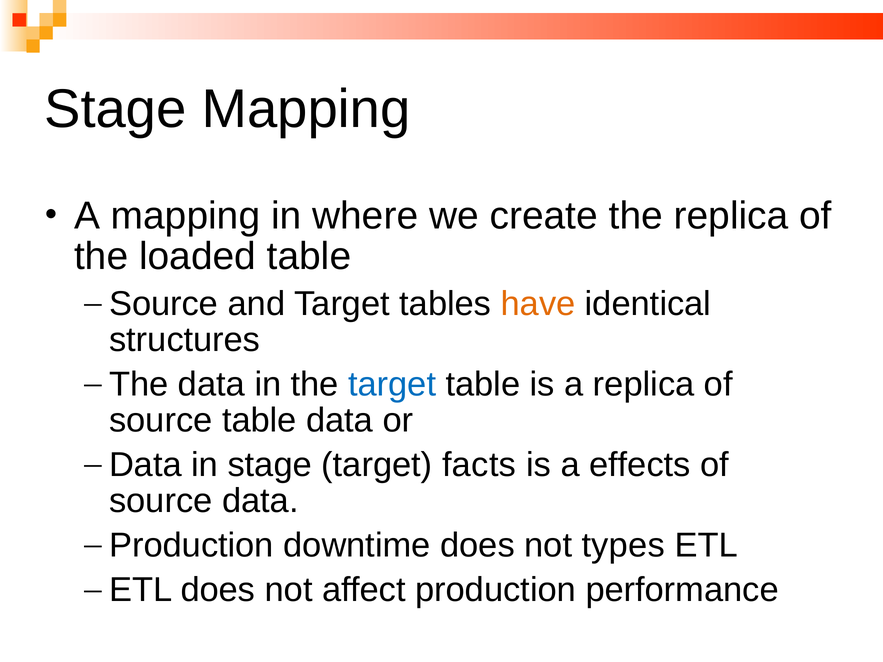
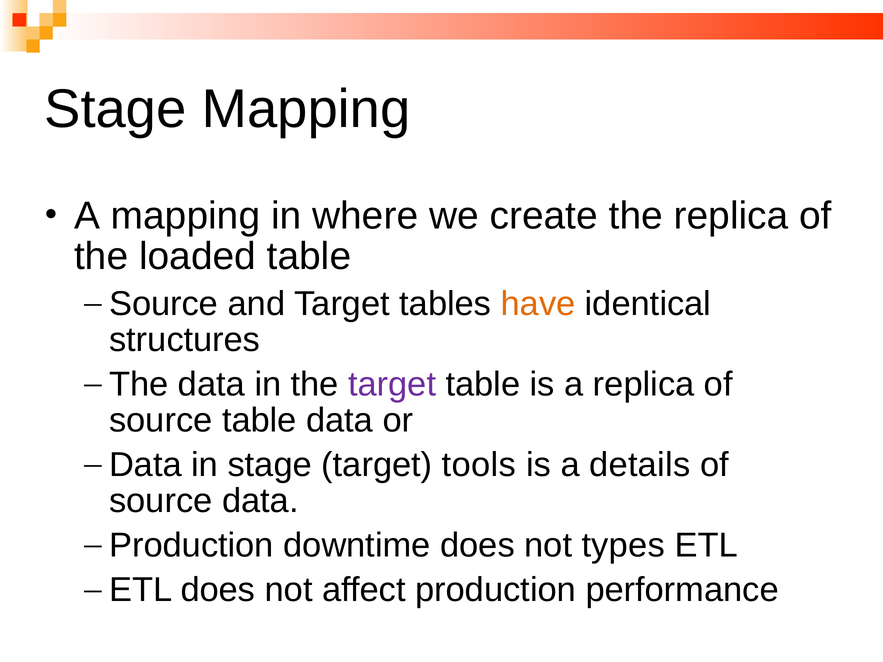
target colour: blue -> purple (392, 384)
facts: facts -> tools (479, 465)
effects: effects -> details (640, 465)
